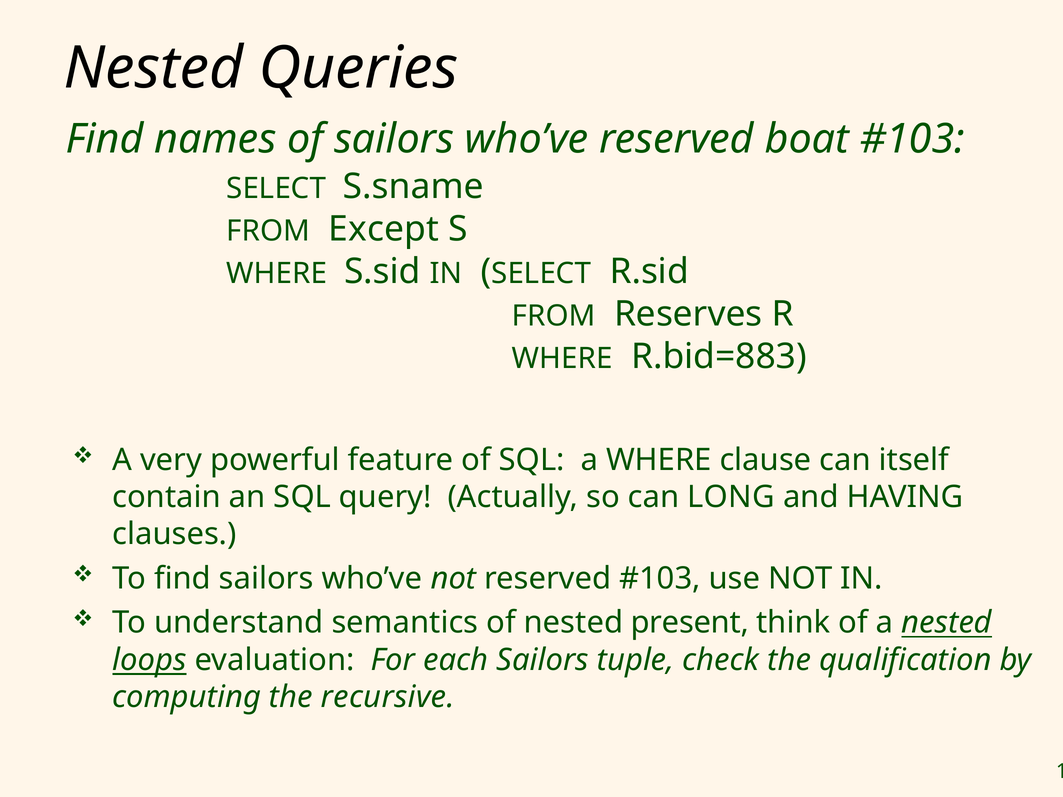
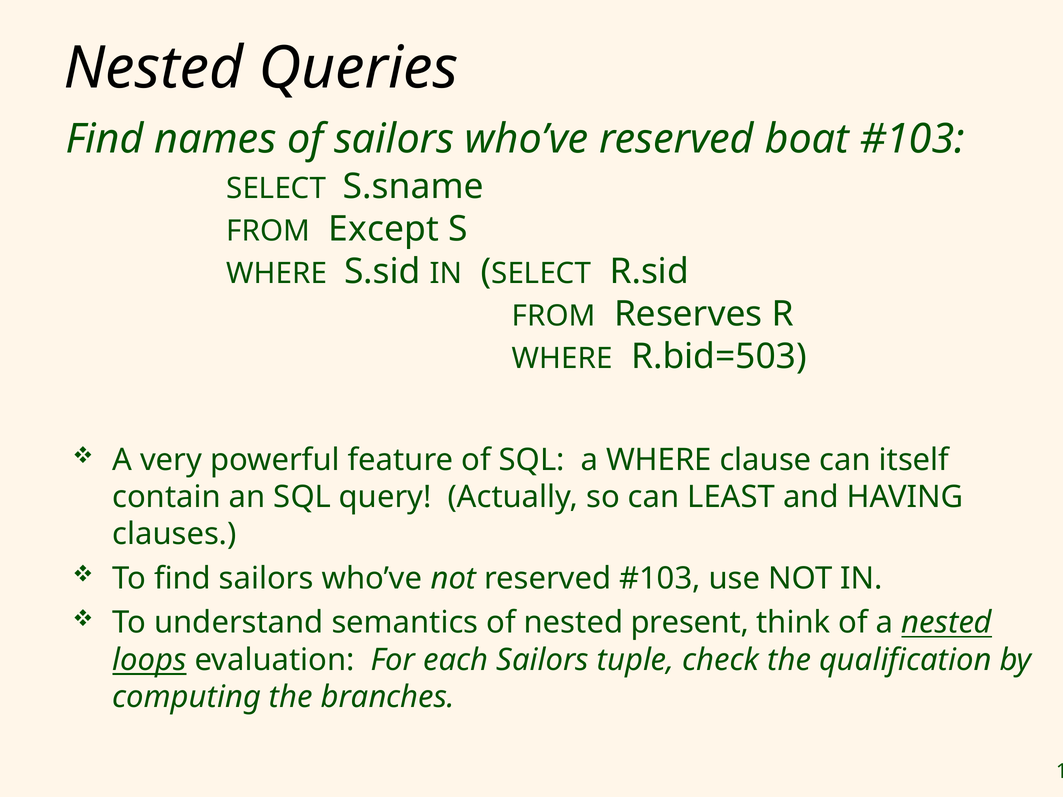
R.bid=883: R.bid=883 -> R.bid=503 (719, 357)
LONG: LONG -> LEAST (731, 497)
recursive: recursive -> branches (388, 697)
